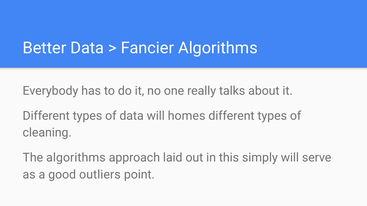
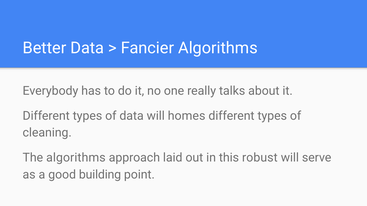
simply: simply -> robust (260, 158)
outliers: outliers -> building (100, 175)
